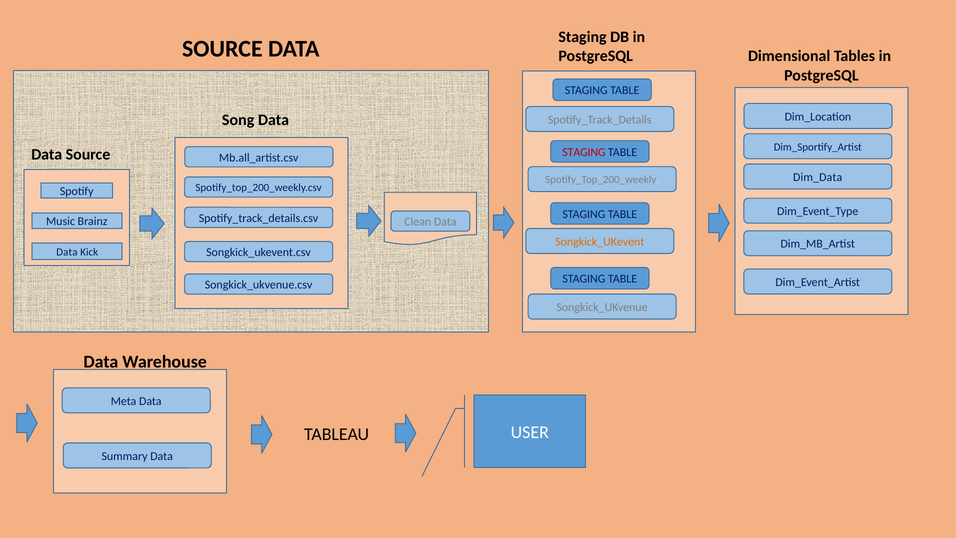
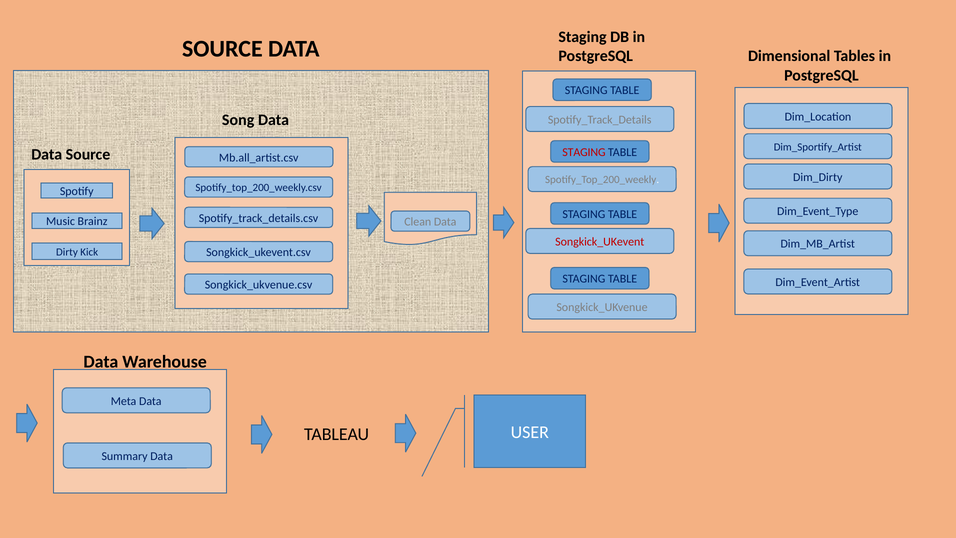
Dim_Data: Dim_Data -> Dim_Dirty (818, 177)
Songkick_UKevent colour: orange -> red (600, 242)
Data: Data -> Dirty (67, 252)
